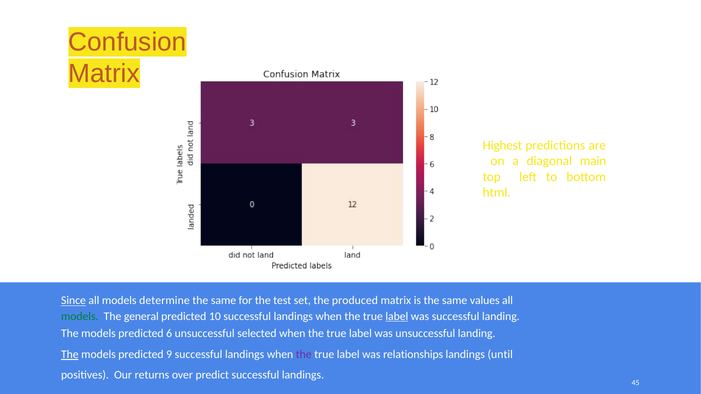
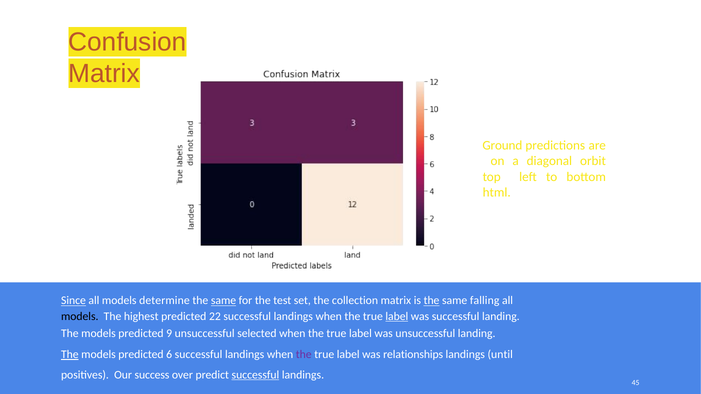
Highest: Highest -> Ground (502, 145)
main: main -> orbit (593, 161)
same underline: none -> present (224, 301)
produced: produced -> collection (355, 301)
the underline: none -> present (432, 301)
values: values -> falling (485, 301)
models colour: green -> black (80, 317)
general: general -> highest (141, 317)
10: 10 -> 22 (215, 317)
6: 6 -> 9 (169, 334)
9: 9 -> 6 (169, 355)
returns: returns -> success (152, 375)
successful underline: none -> present (255, 375)
